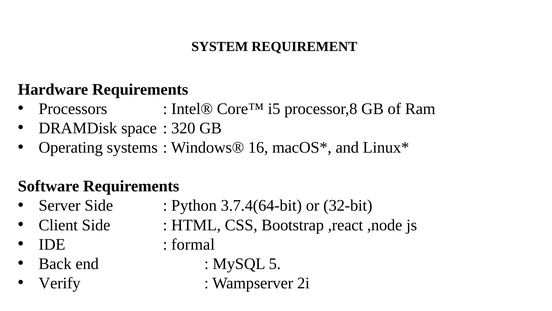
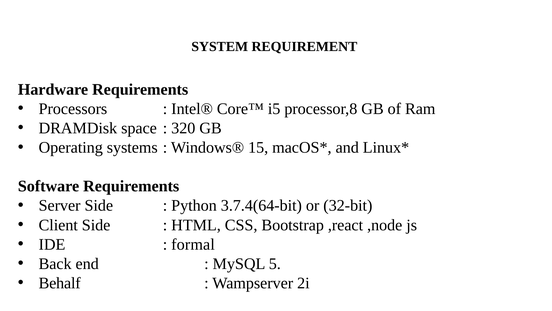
16: 16 -> 15 (258, 147)
Verify: Verify -> Behalf (60, 283)
